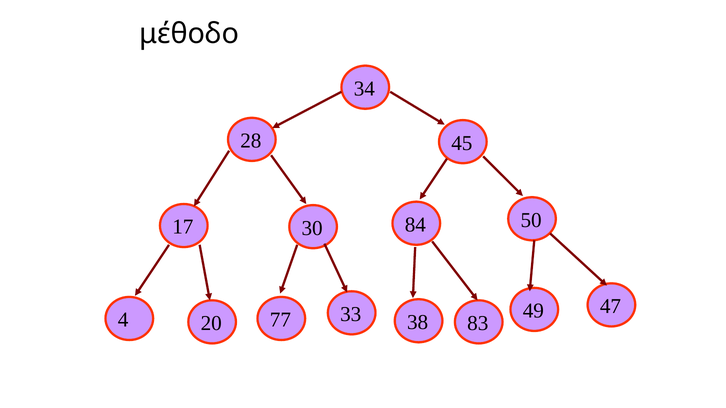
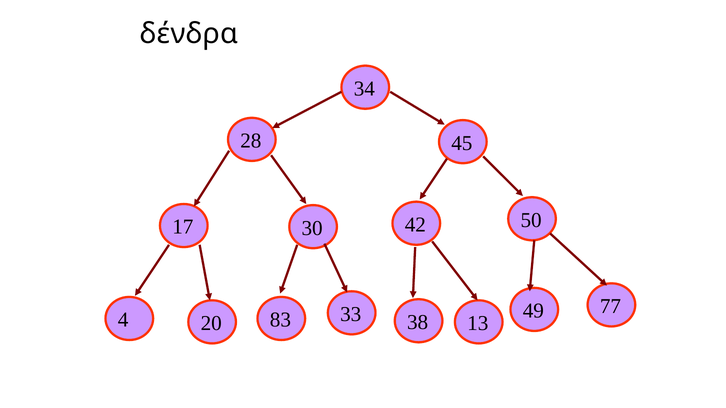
μέθοδο: μέθοδο -> δένδρα (189, 34)
84: 84 -> 42 (415, 225)
47: 47 -> 77 (611, 307)
77: 77 -> 83 (280, 320)
83: 83 -> 13 (478, 324)
